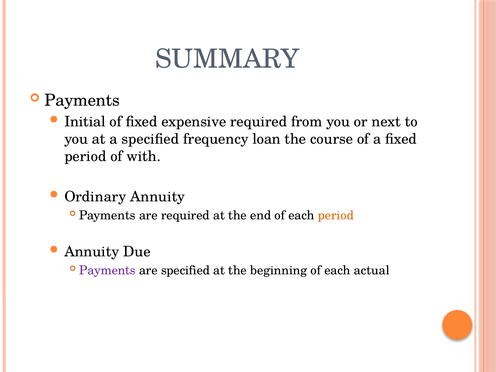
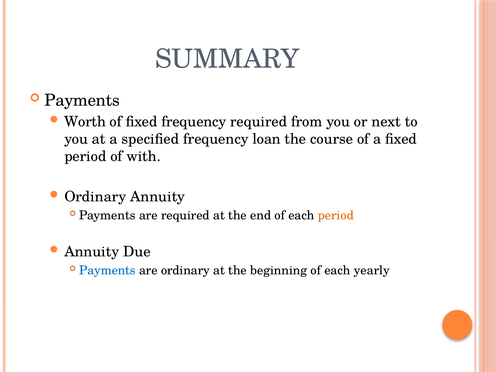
Initial: Initial -> Worth (85, 122)
fixed expensive: expensive -> frequency (194, 122)
Payments colour: purple -> blue (107, 270)
are specified: specified -> ordinary (185, 270)
actual: actual -> yearly (372, 270)
